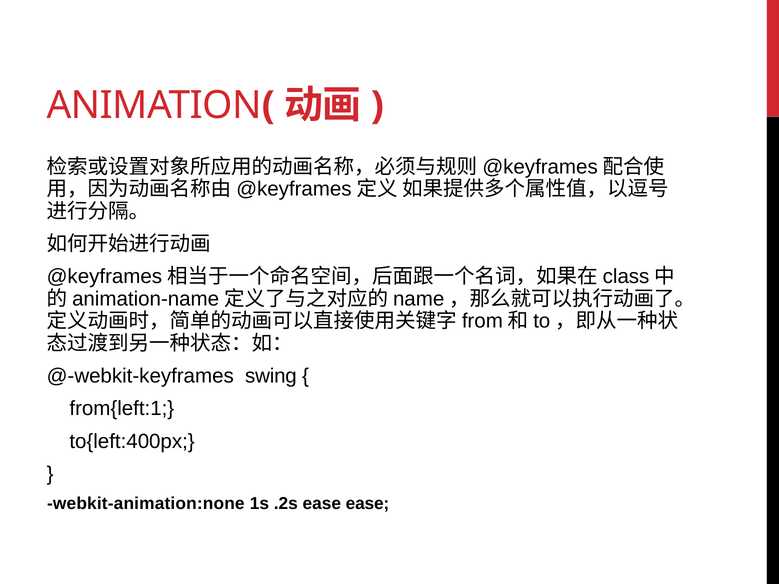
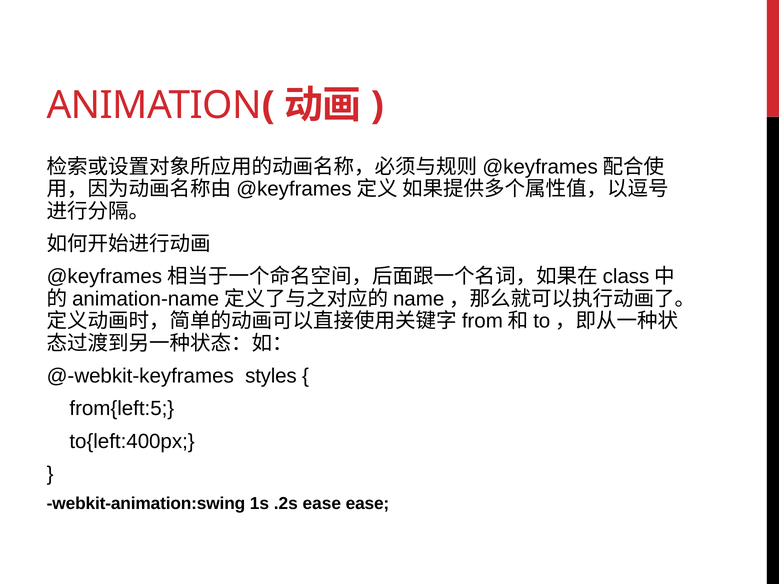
swing: swing -> styles (271, 376)
from{left:1: from{left:1 -> from{left:5 (122, 409)
webkit-animation:none: webkit-animation:none -> webkit-animation:swing (146, 504)
